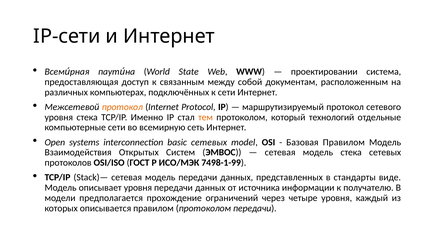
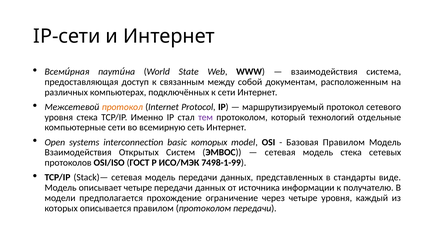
проектировании: проектировании -> взаимодействия (324, 72)
тем colour: orange -> purple (206, 117)
basic сетевых: сетевых -> которых (209, 142)
описывает уровня: уровня -> четыре (138, 188)
ограничений: ограничений -> ограничение (232, 198)
